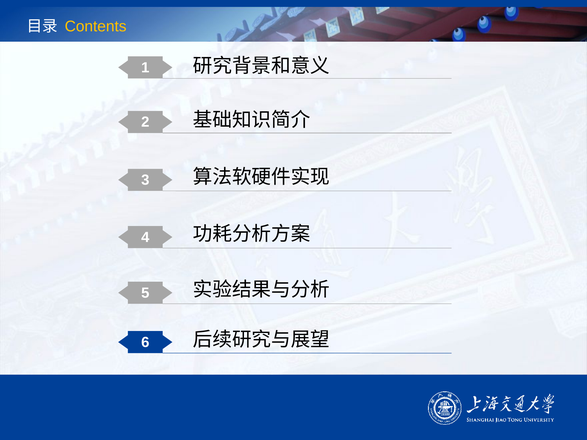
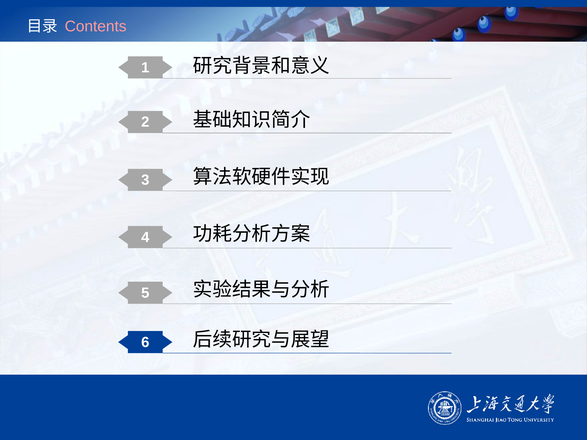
Contents colour: yellow -> pink (96, 26)
